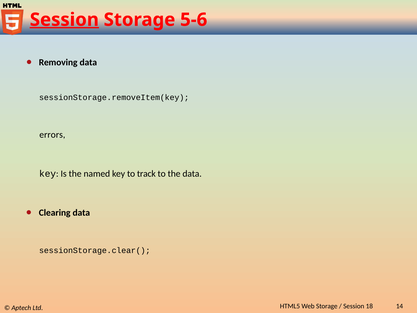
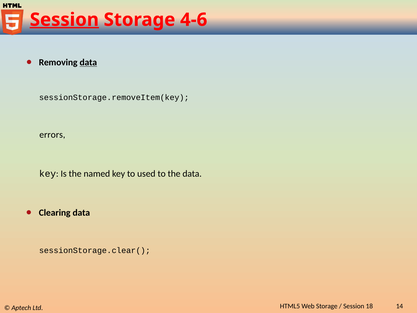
5-6: 5-6 -> 4-6 (194, 20)
data underline: none -> present (88, 62)
track: track -> used (146, 174)
